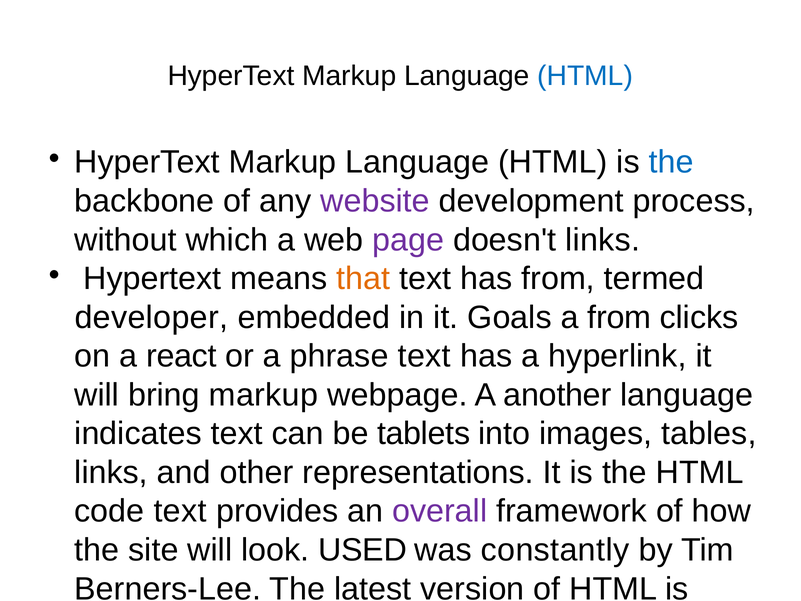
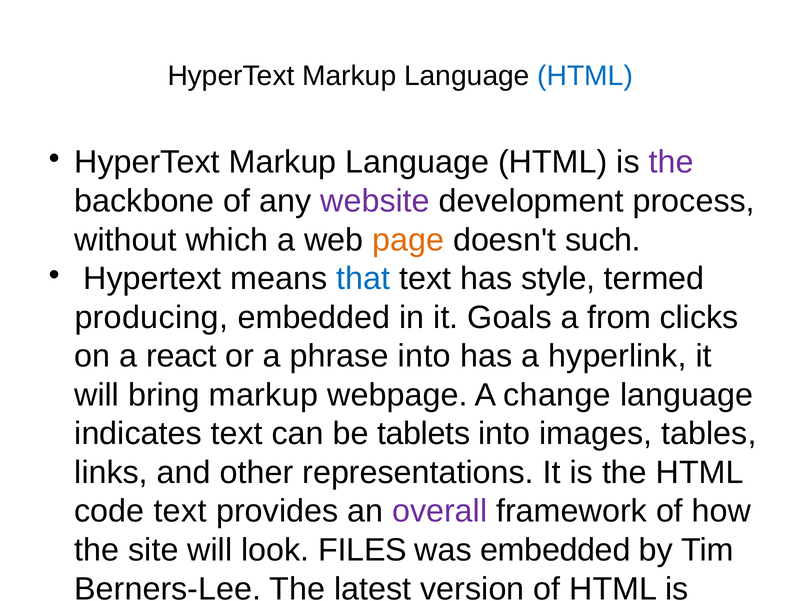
the colour: blue -> purple (671, 162)
page colour: purple -> orange (408, 240)
doesn't links: links -> such (603, 240)
that colour: orange -> blue (363, 278)
has from: from -> style (558, 278)
developer: developer -> producing (151, 317)
phrase text: text -> into (424, 356)
another: another -> change (557, 395)
look USED: USED -> FILES (363, 550)
was constantly: constantly -> embedded (555, 550)
